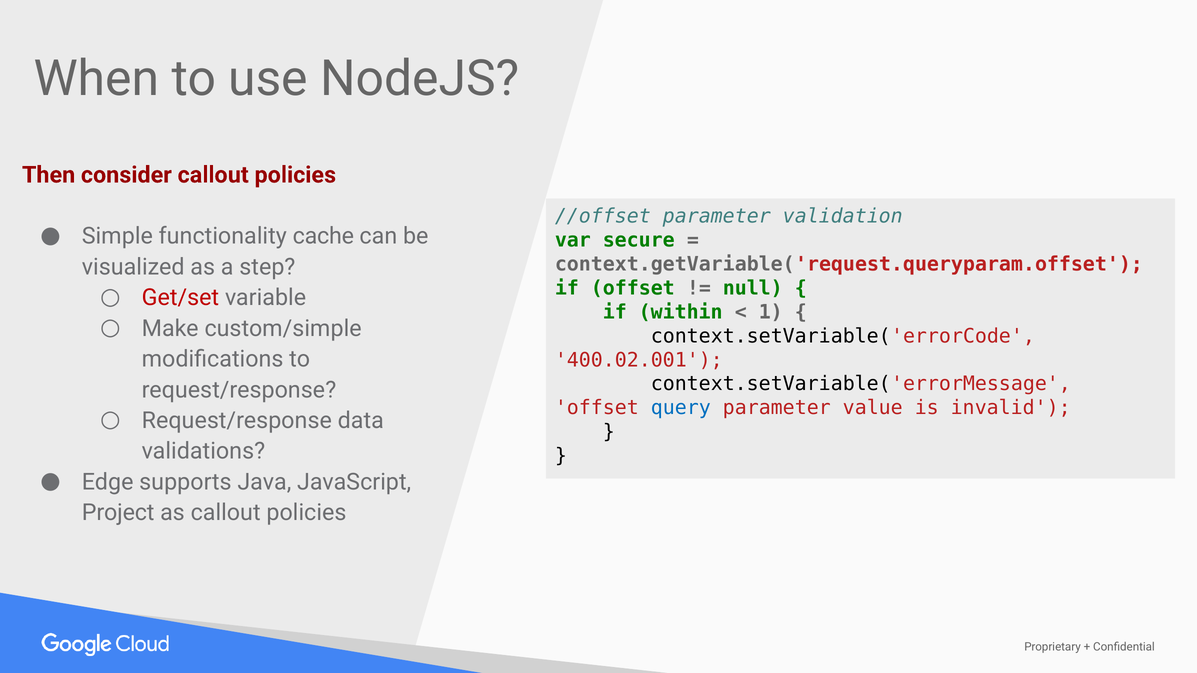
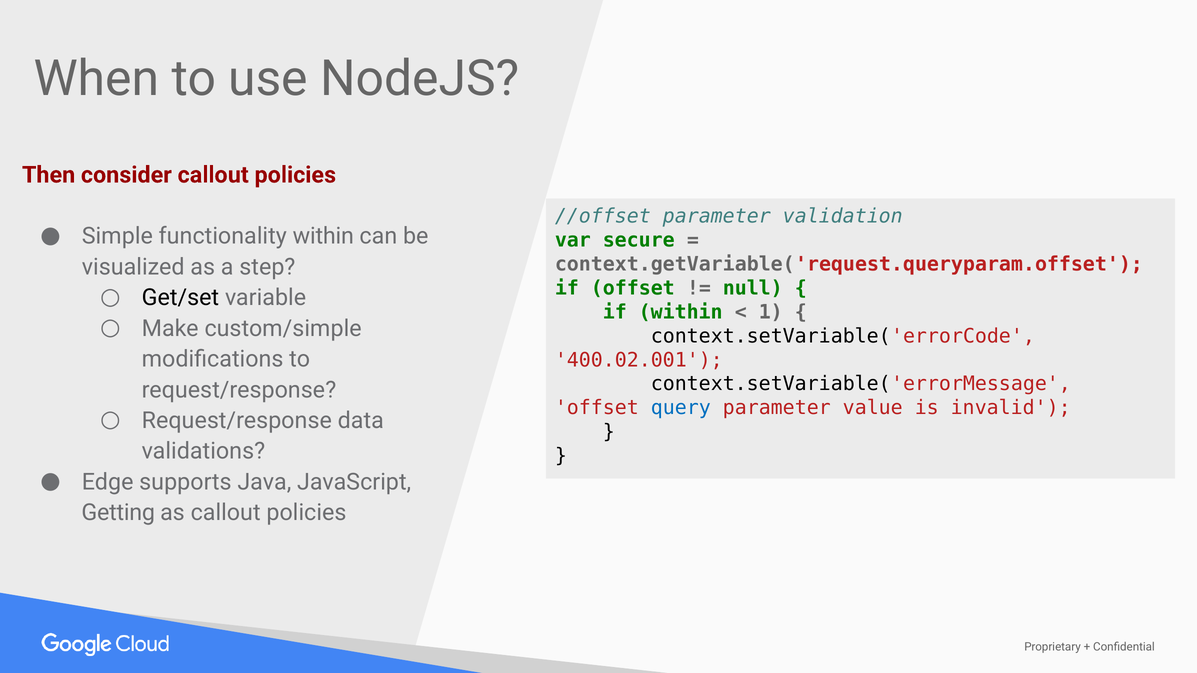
functionality cache: cache -> within (323, 236)
Get/set colour: red -> black (180, 298)
Project: Project -> Getting (118, 513)
